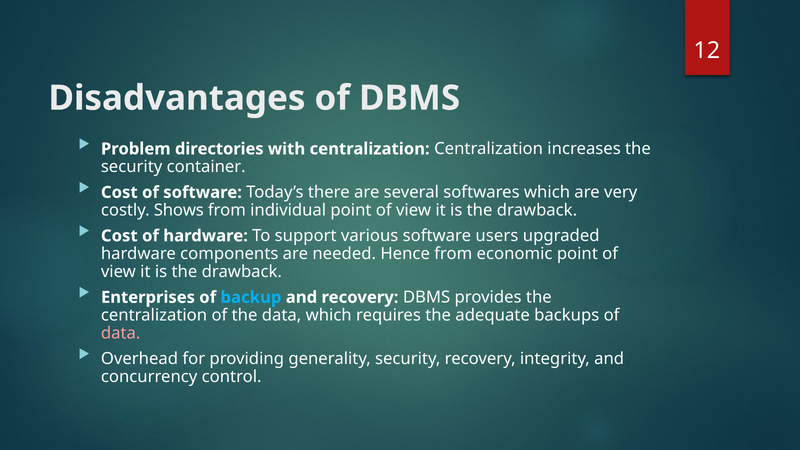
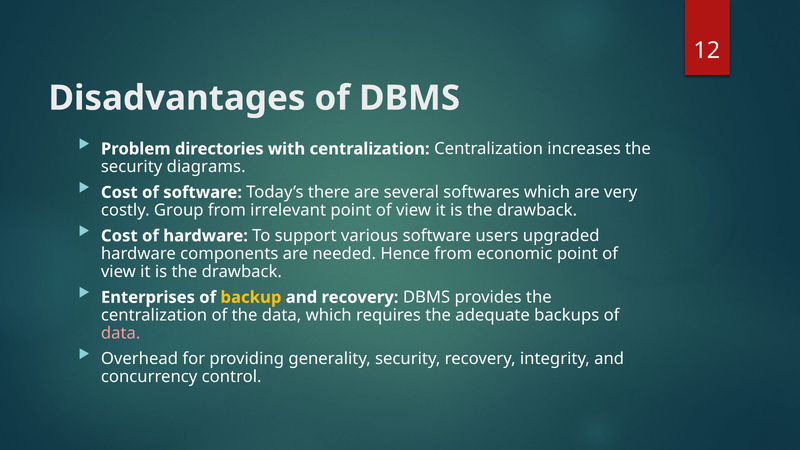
container: container -> diagrams (206, 167)
Shows: Shows -> Group (179, 210)
individual: individual -> irrelevant (288, 210)
backup colour: light blue -> yellow (251, 297)
